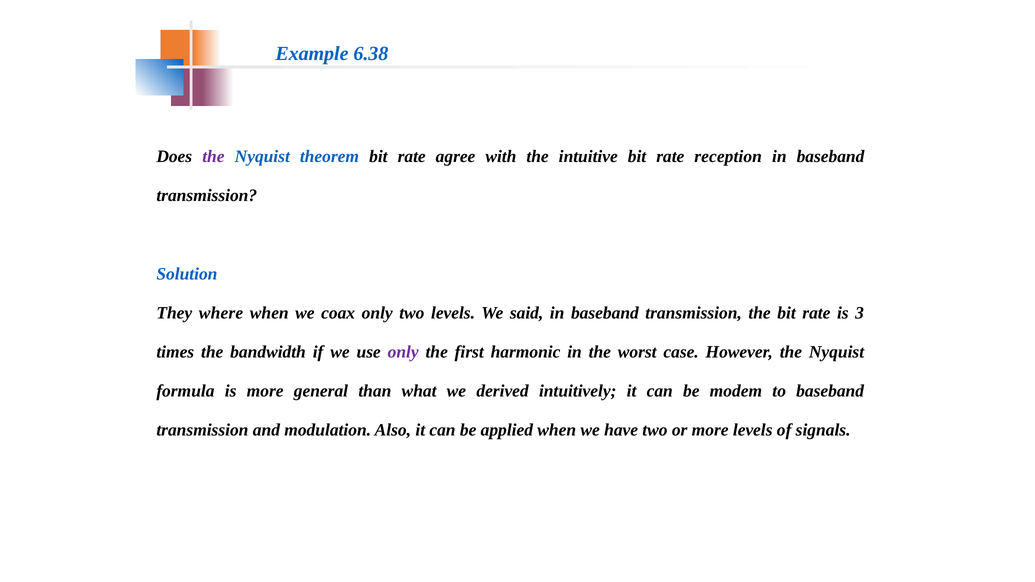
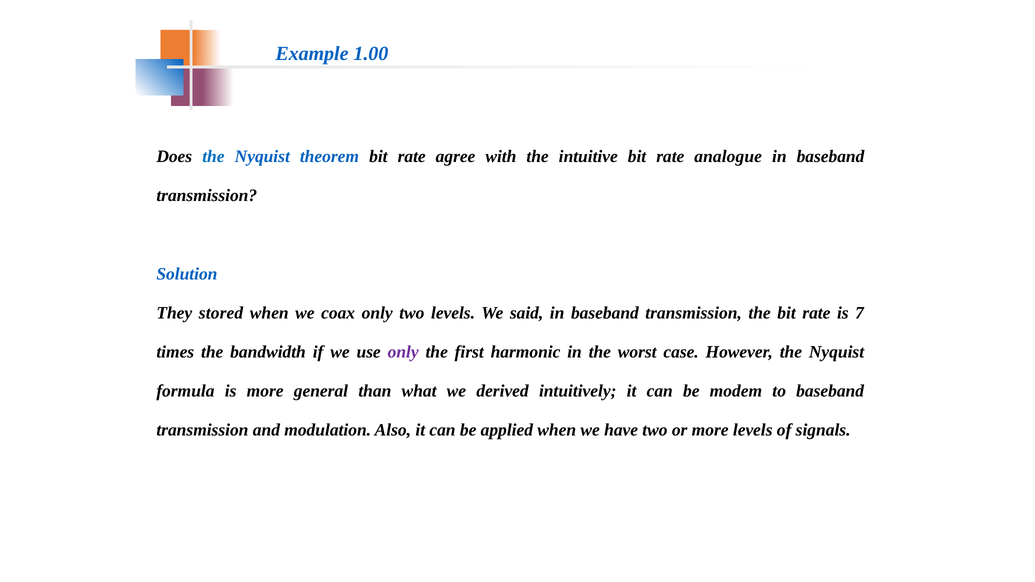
6.38: 6.38 -> 1.00 (371, 53)
the colour: purple -> blue (213, 157)
reception: reception -> analogue (728, 157)
where: where -> stored (221, 313)
3: 3 -> 7 (860, 313)
